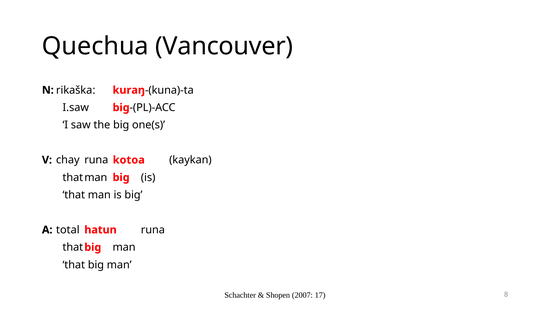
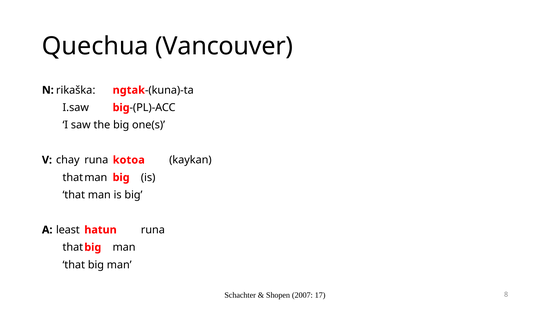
kuraŋ: kuraŋ -> ngtak (129, 90)
total: total -> least (68, 230)
